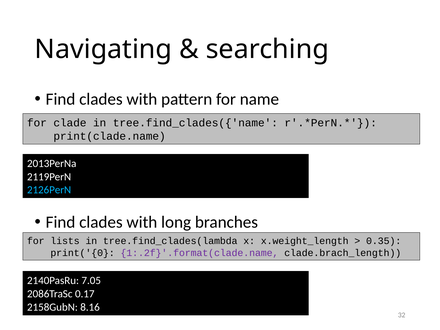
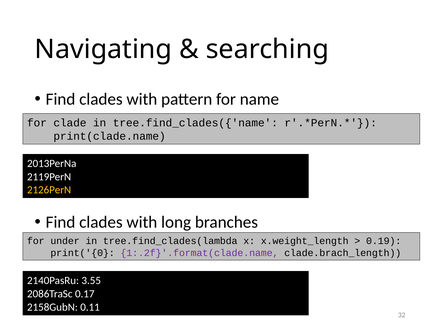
2126PerN colour: light blue -> yellow (49, 190)
lists: lists -> under (65, 241)
0.35: 0.35 -> 0.19 (384, 241)
7.05: 7.05 -> 3.55 (91, 281)
8.16: 8.16 -> 0.11 (90, 307)
